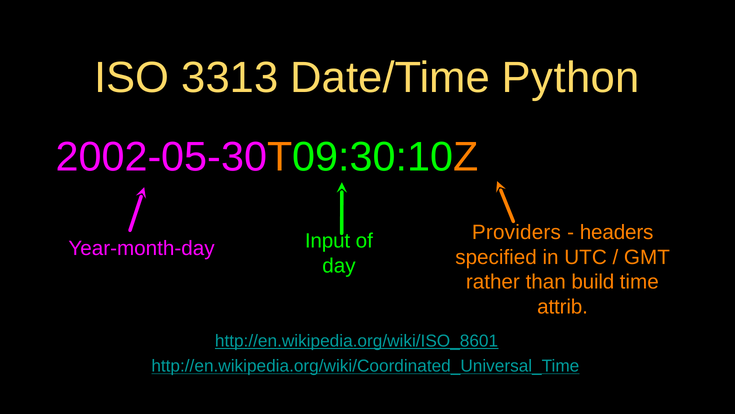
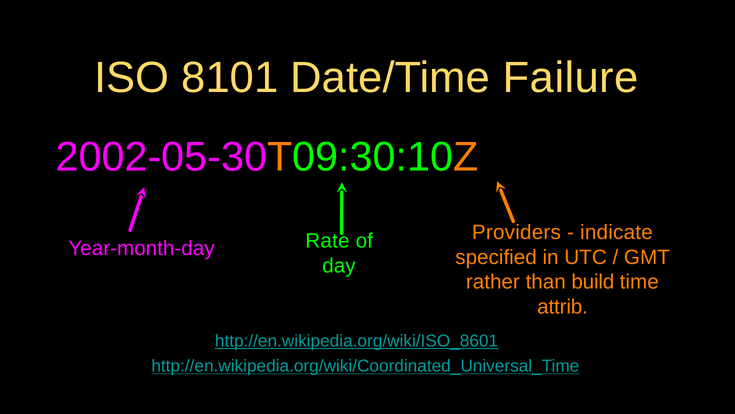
3313: 3313 -> 8101 (230, 78)
Python: Python -> Failure (571, 78)
headers: headers -> indicate (616, 232)
Input: Input -> Rate (327, 241)
